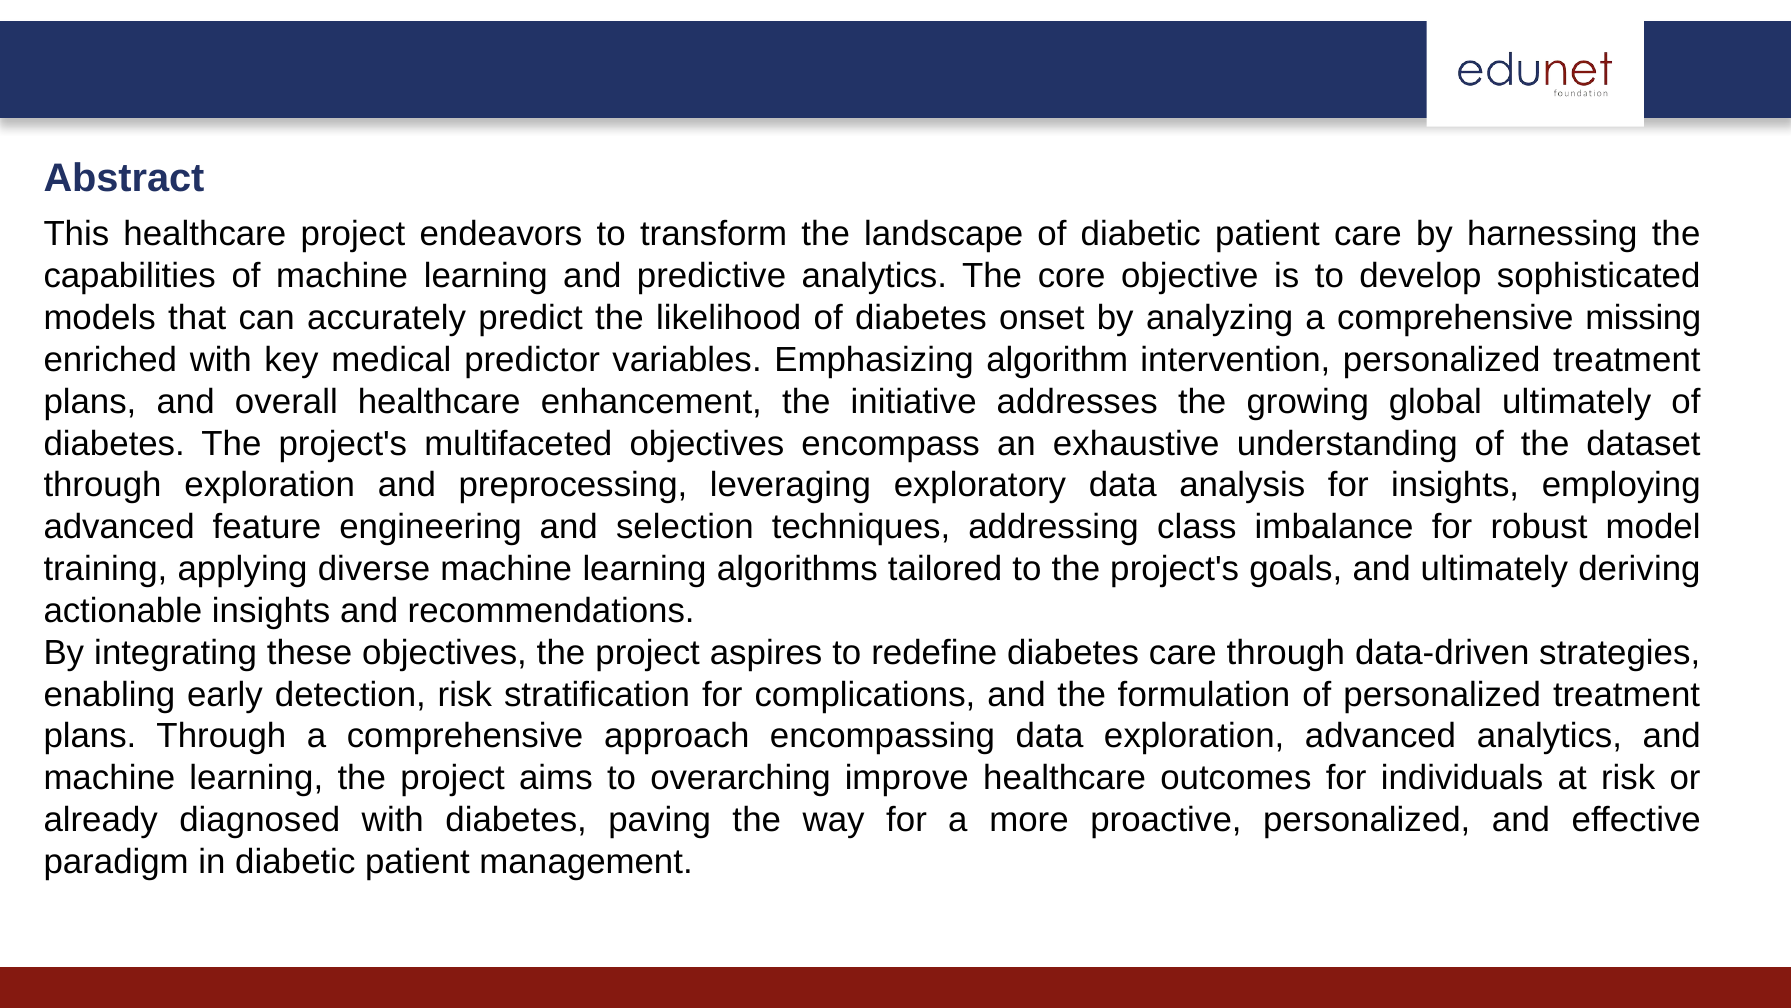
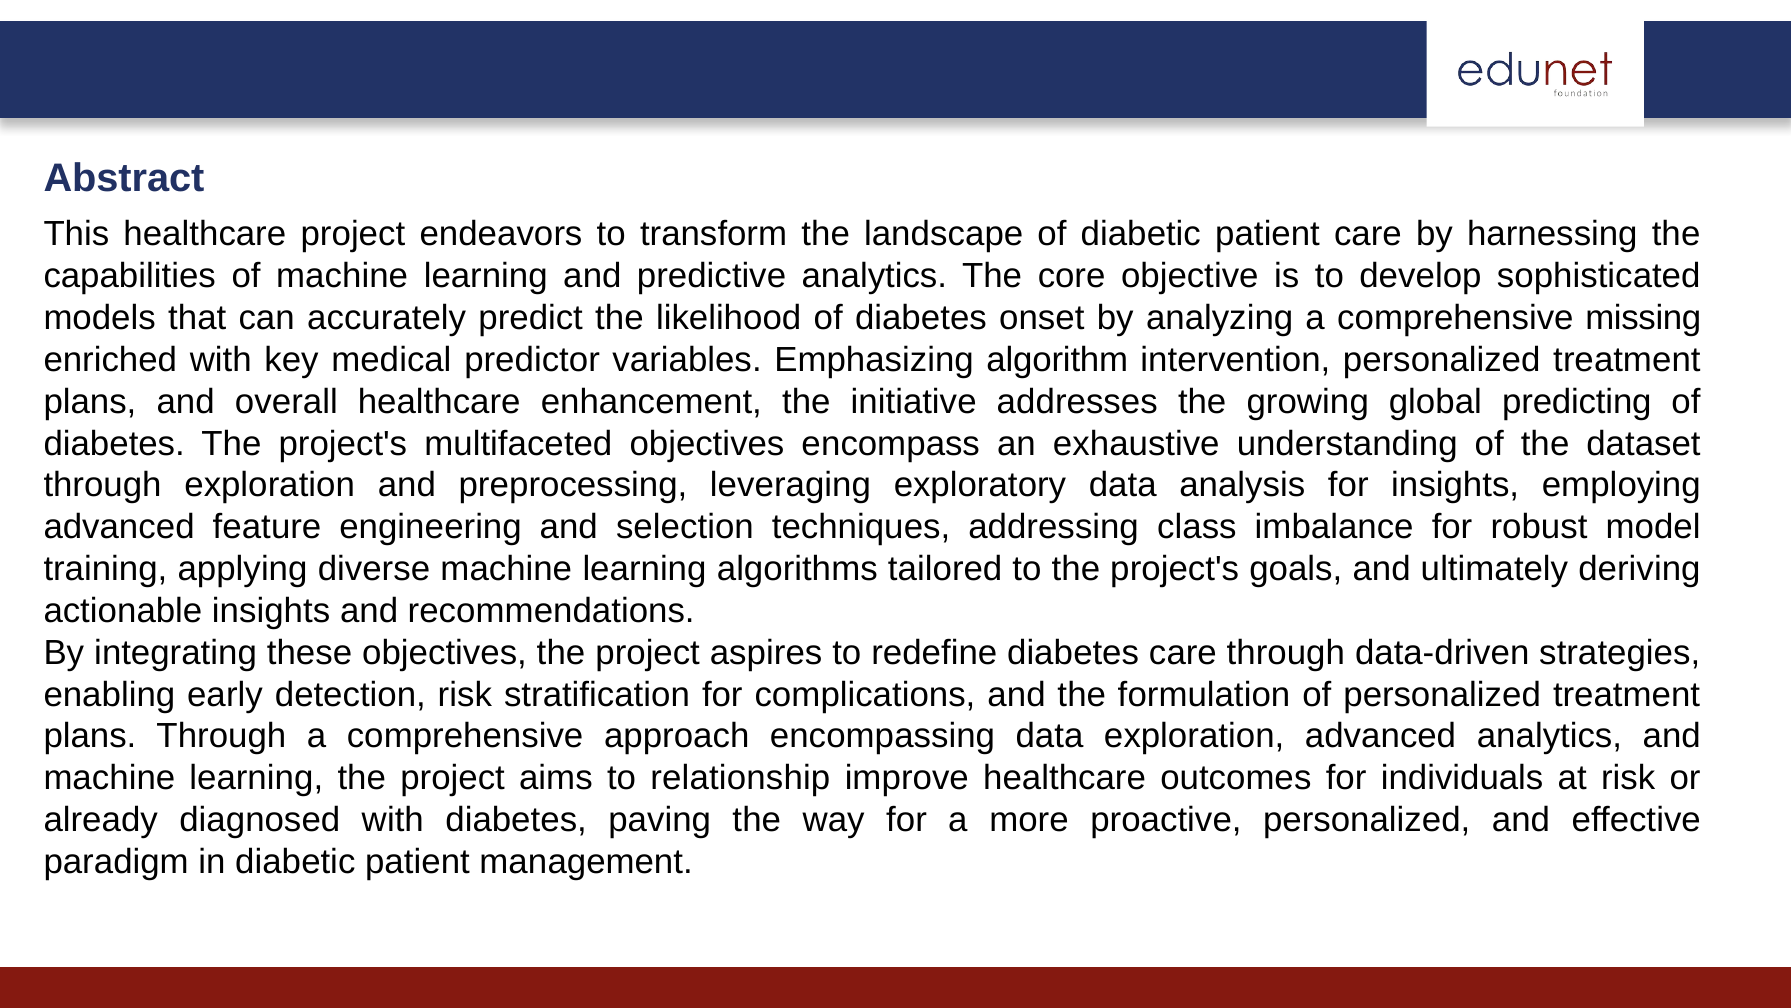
global ultimately: ultimately -> predicting (1577, 402)
overarching: overarching -> relationship (740, 778)
